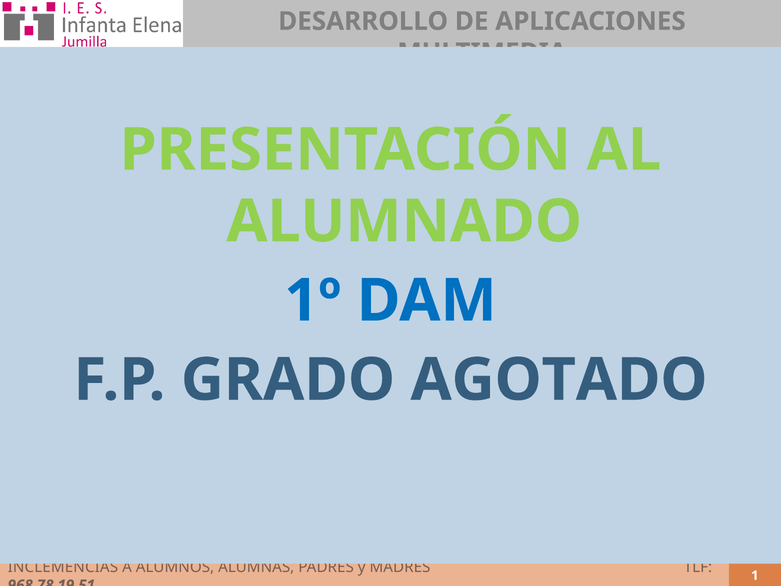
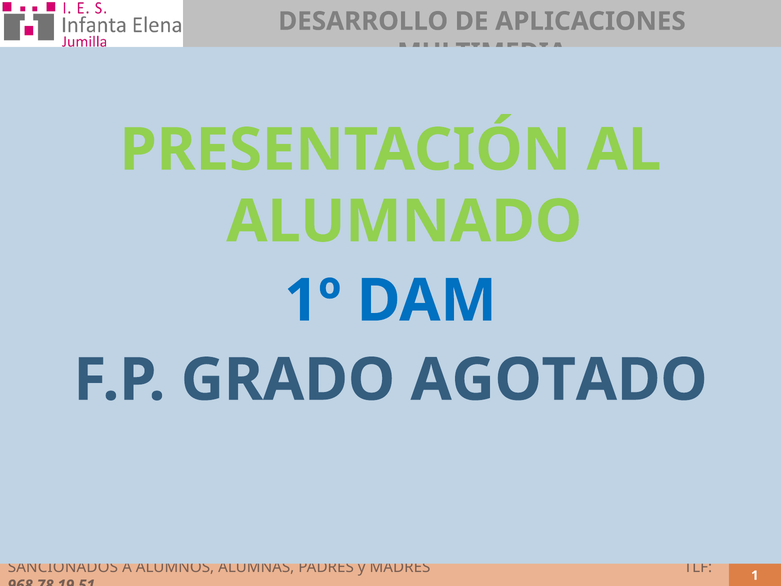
INCLEMENCIAS: INCLEMENCIAS -> SANCIONADOS (63, 567)
